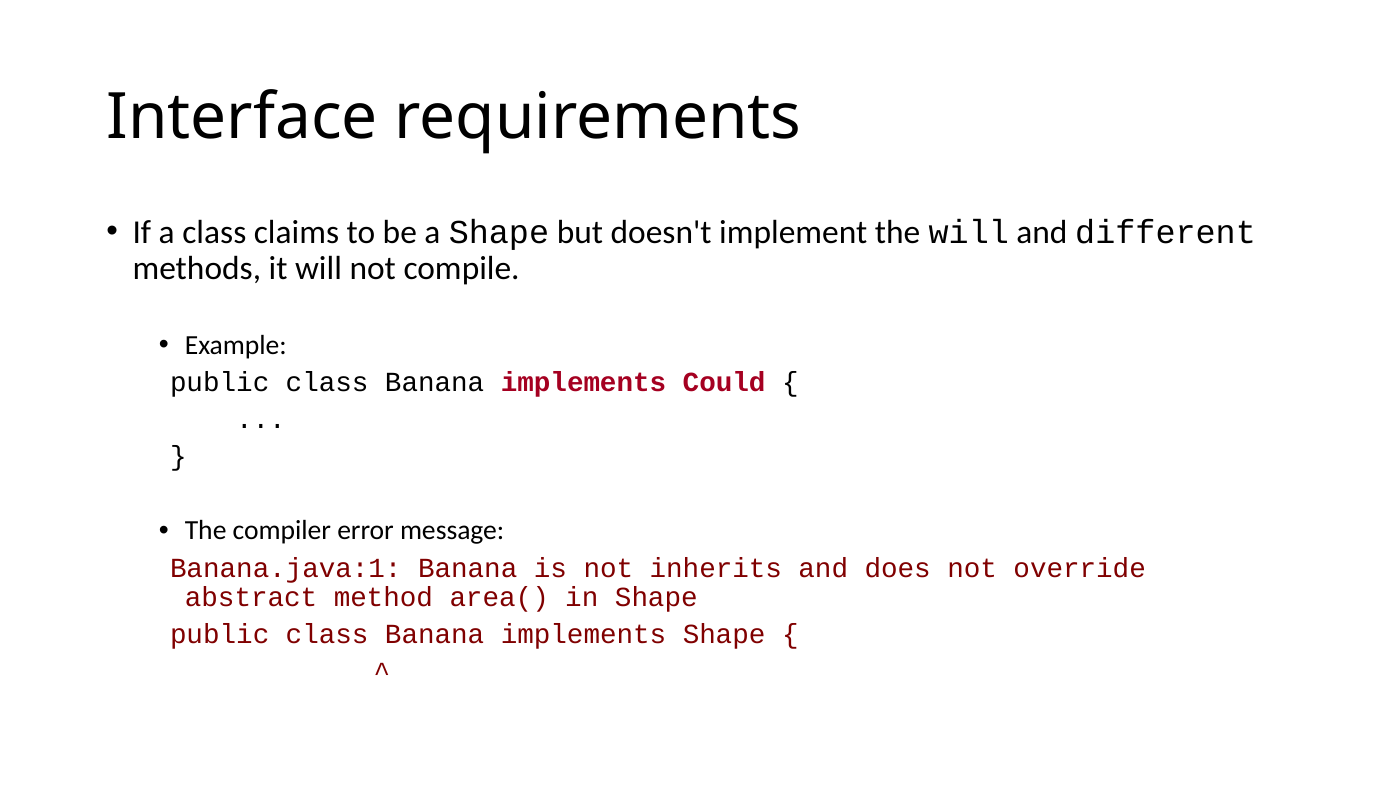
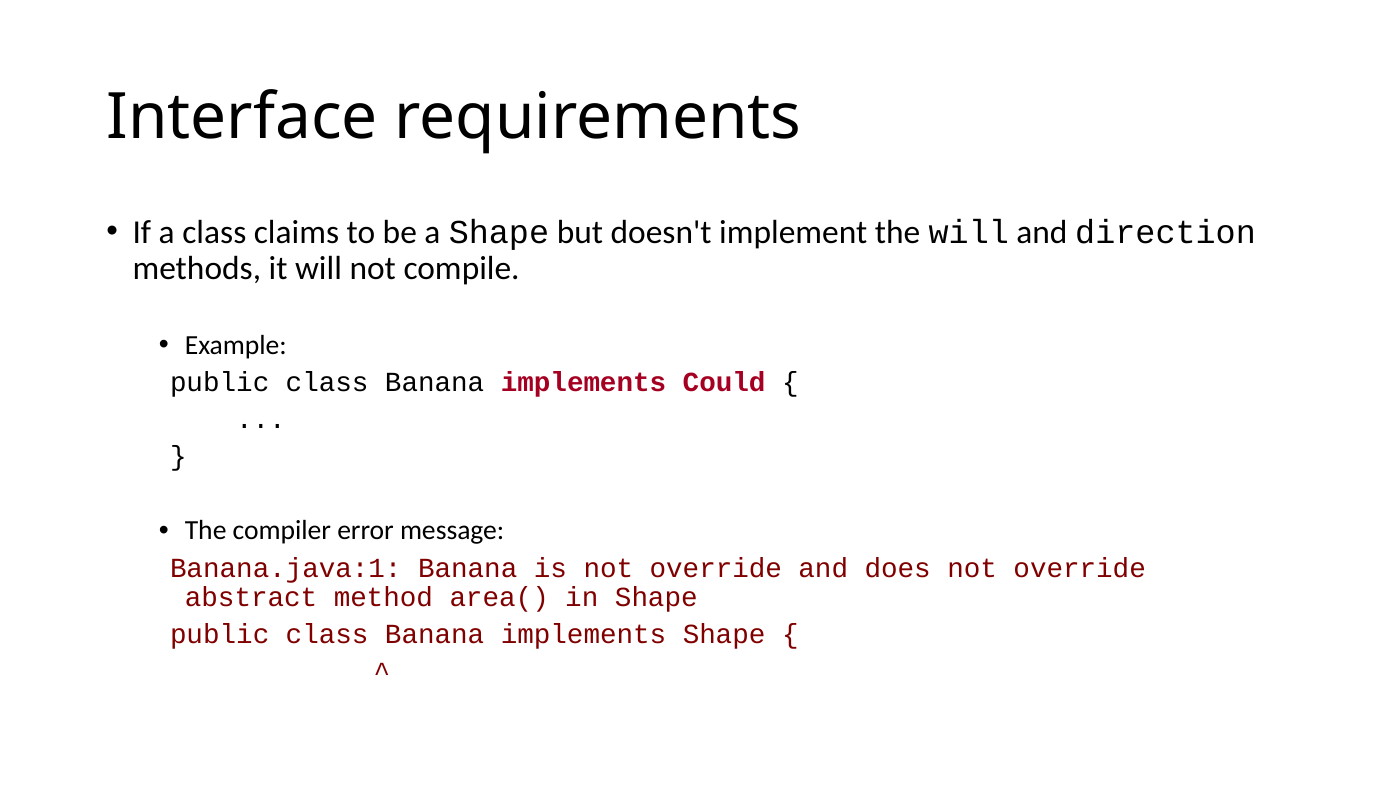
different: different -> direction (1166, 232)
is not inherits: inherits -> override (716, 568)
